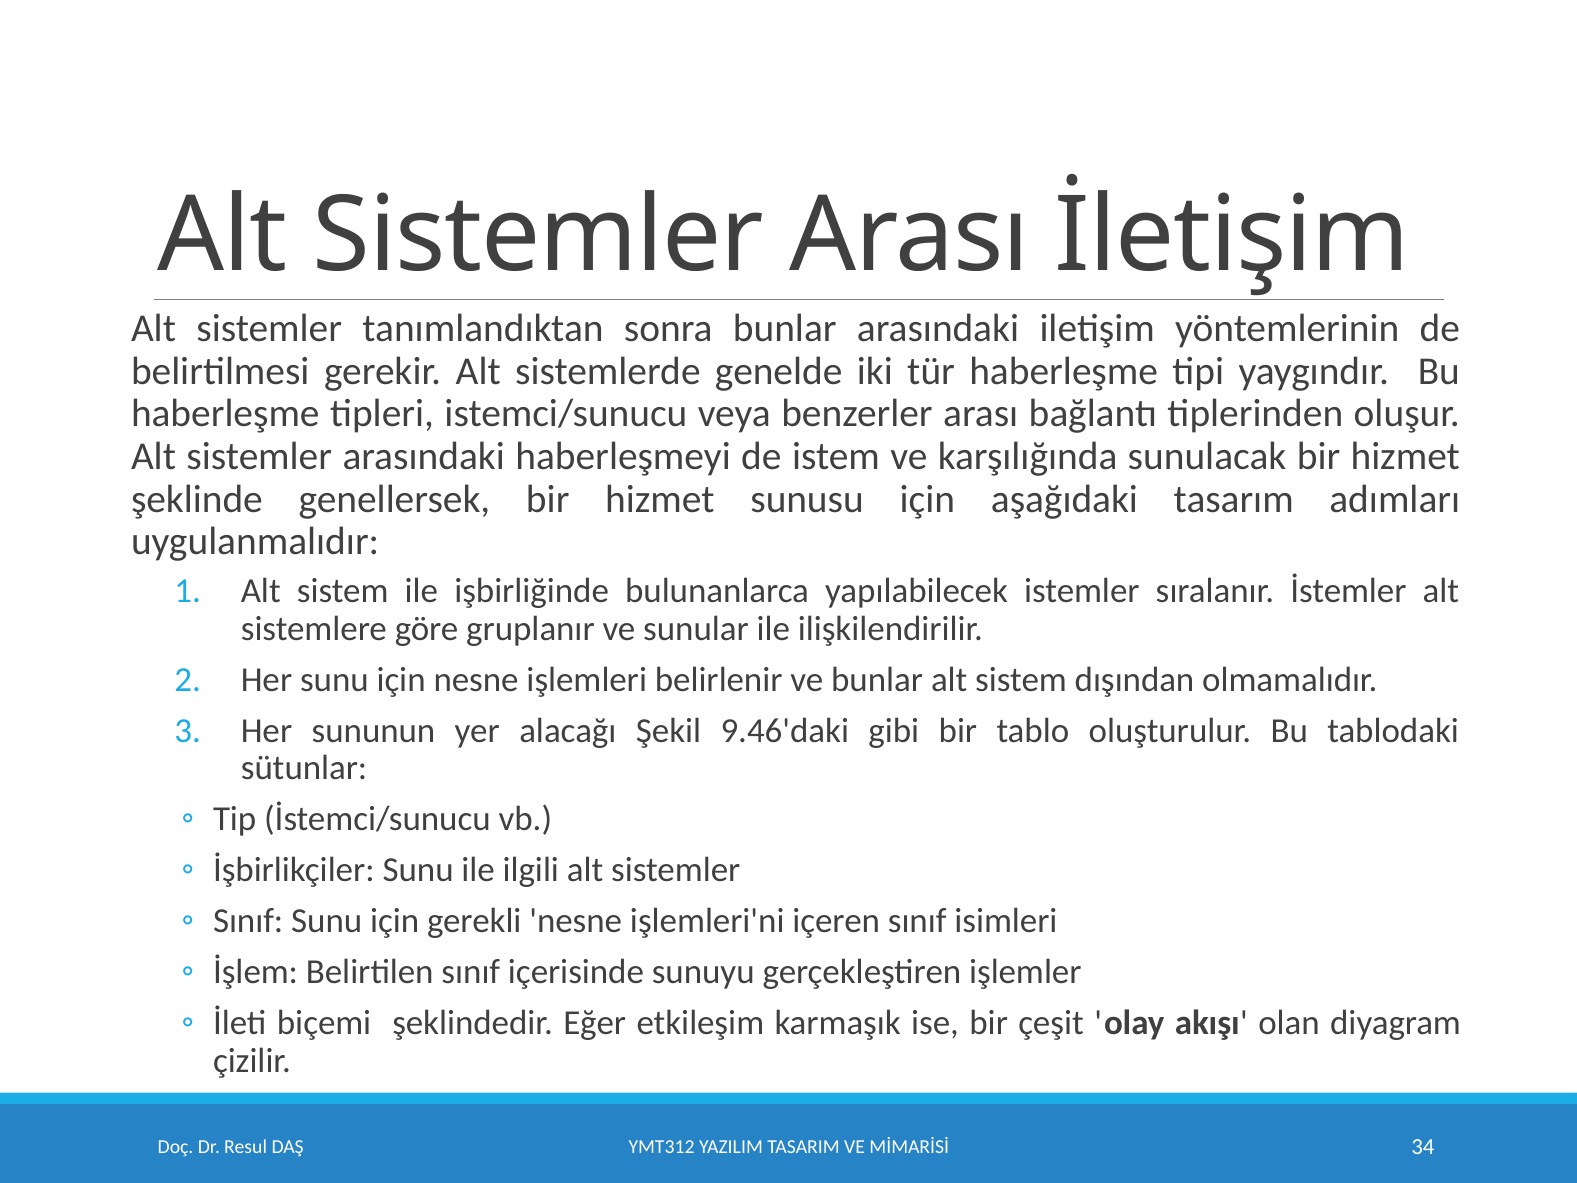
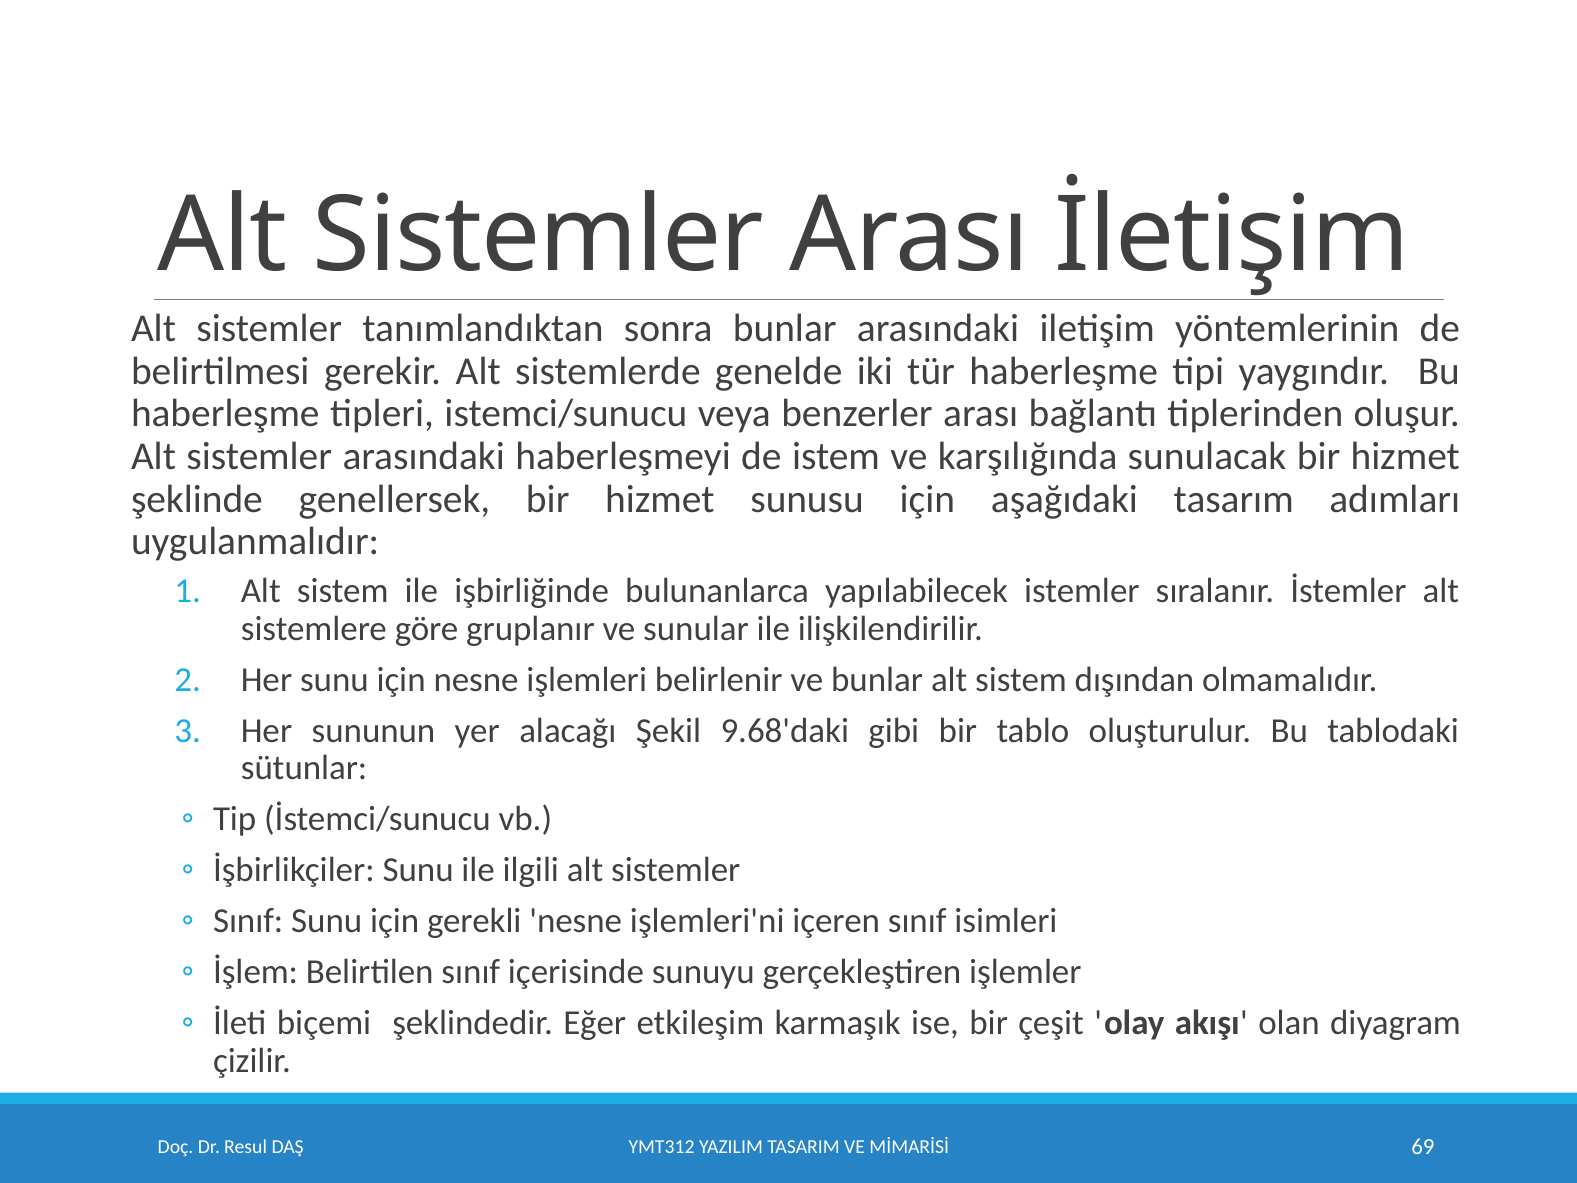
9.46'daki: 9.46'daki -> 9.68'daki (785, 730)
34: 34 -> 69 (1423, 1147)
